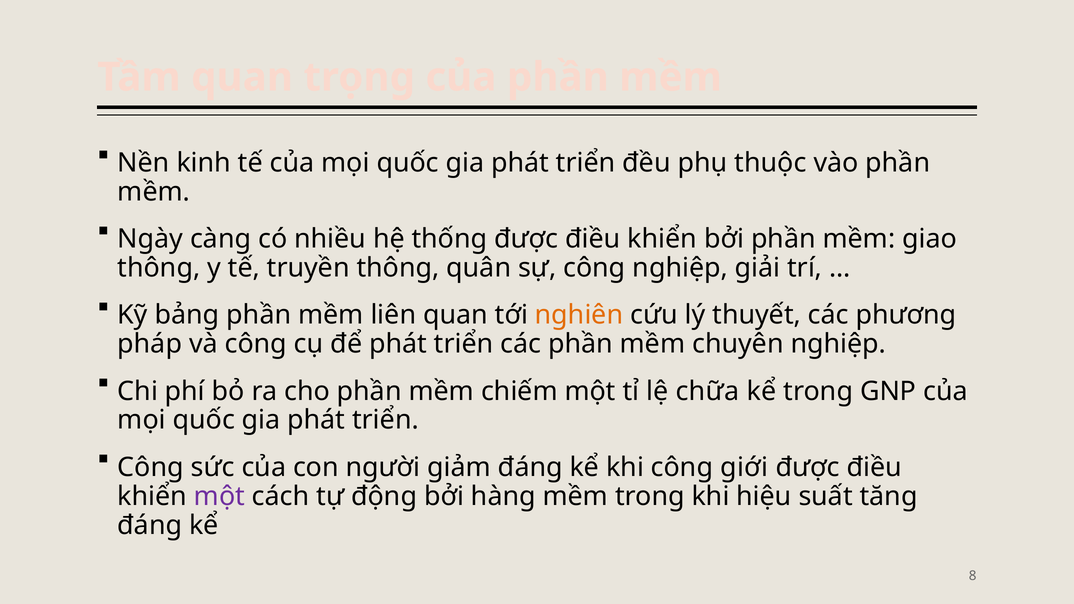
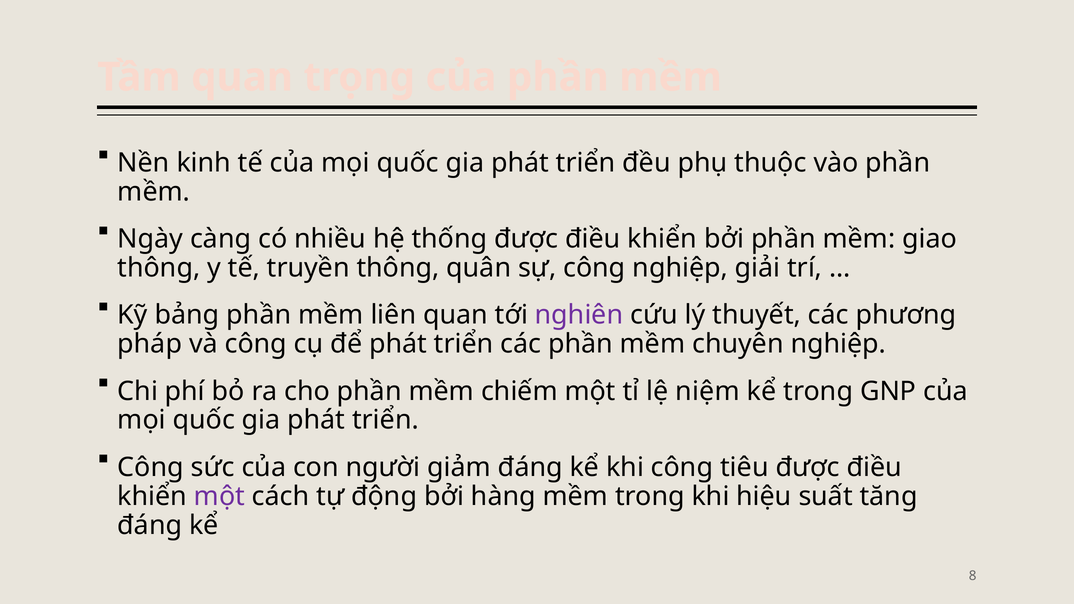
nghiên colour: orange -> purple (579, 315)
chữa: chữa -> niệm (707, 391)
giới: giới -> tiêu (744, 467)
